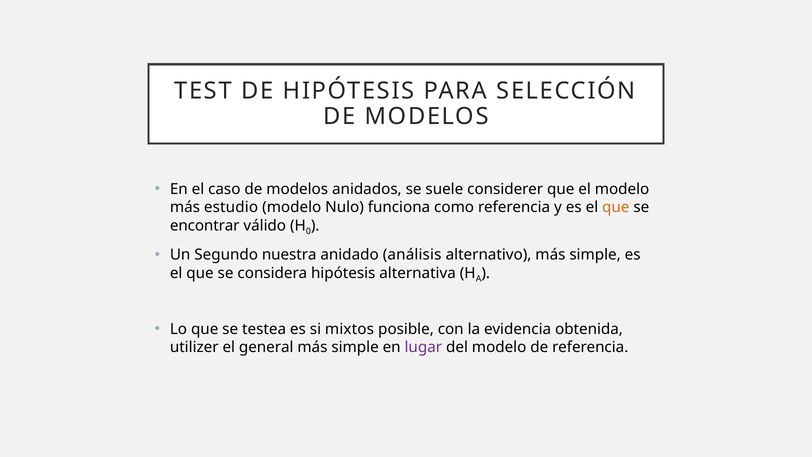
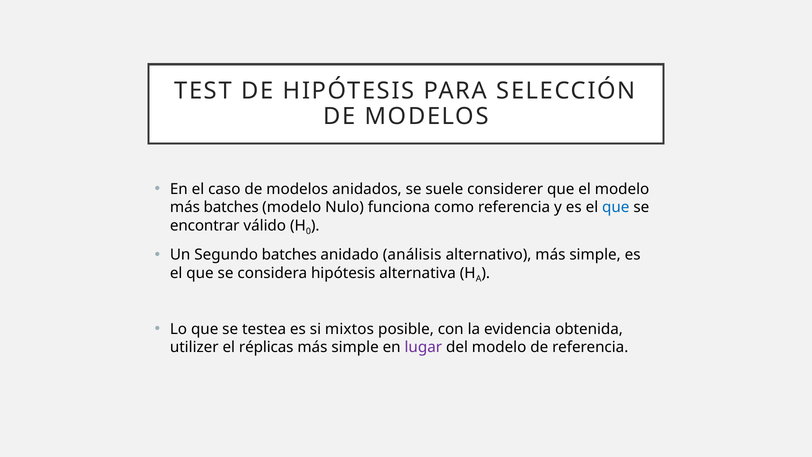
más estudio: estudio -> batches (231, 207)
que colour: orange -> blue (616, 207)
Segundo nuestra: nuestra -> batches (289, 255)
general: general -> réplicas (266, 347)
